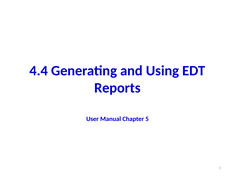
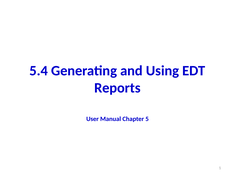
4.4: 4.4 -> 5.4 (39, 71)
